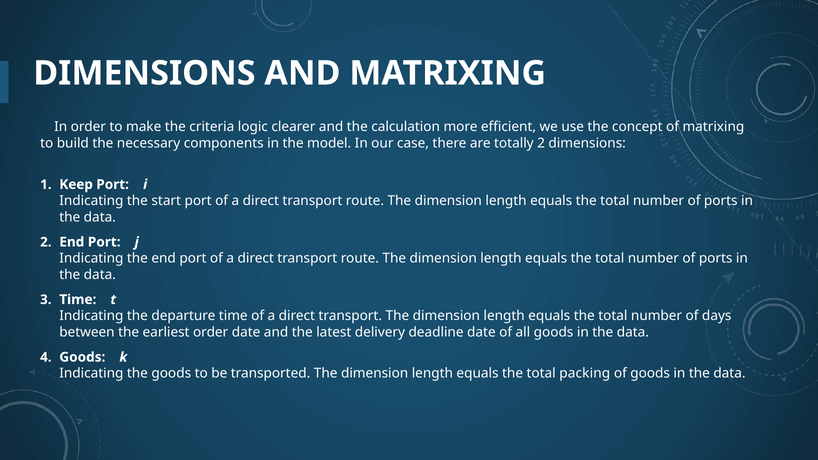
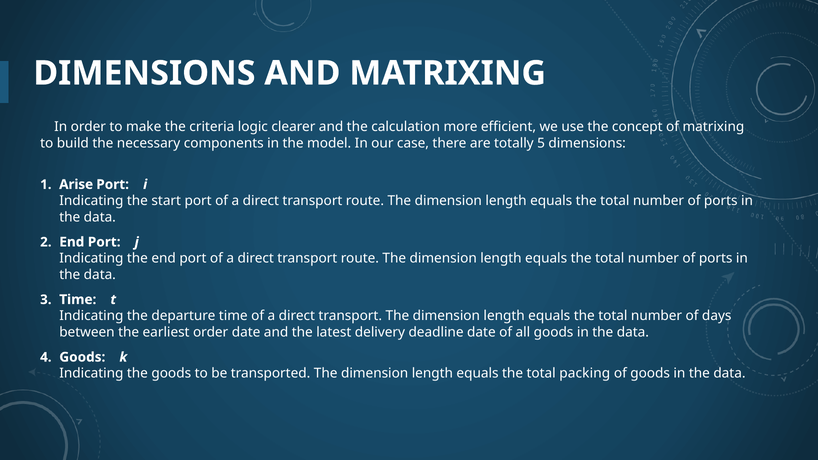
totally 2: 2 -> 5 (541, 143)
Keep: Keep -> Arise (76, 184)
